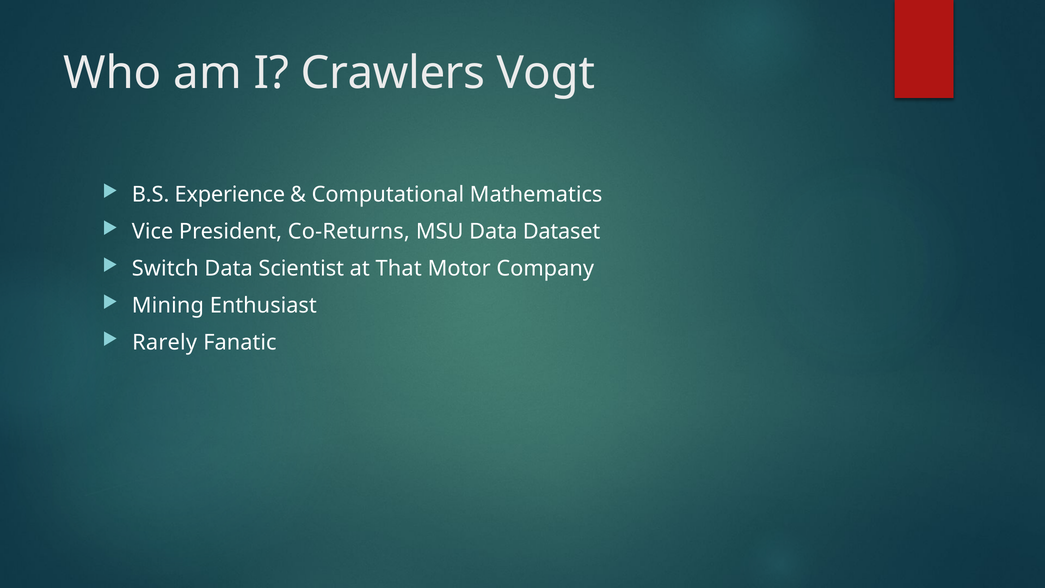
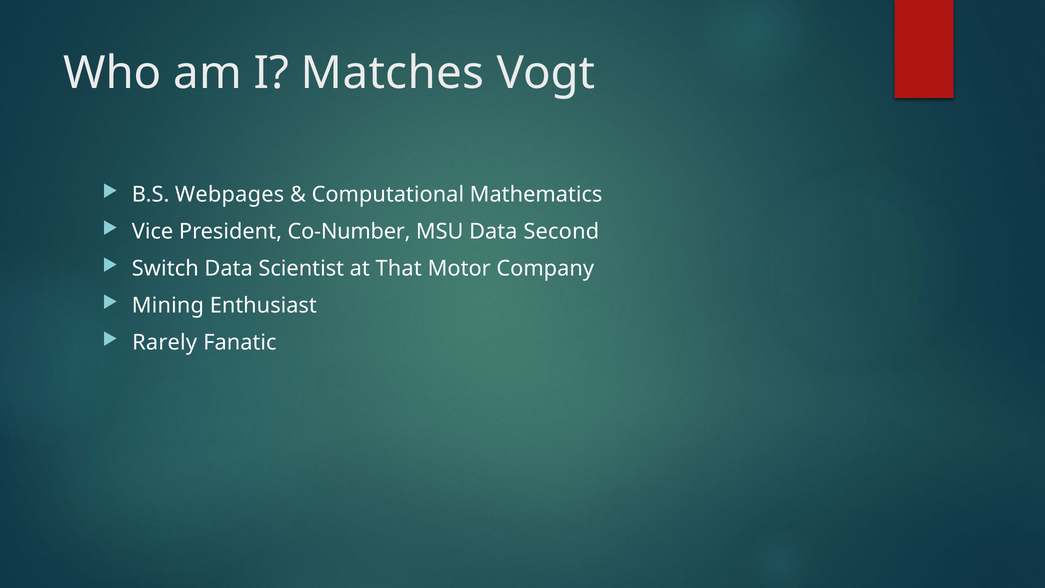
Crawlers: Crawlers -> Matches (393, 73)
Experience: Experience -> Webpages (230, 194)
Co-Returns: Co-Returns -> Co-Number (349, 232)
Dataset: Dataset -> Second (561, 232)
